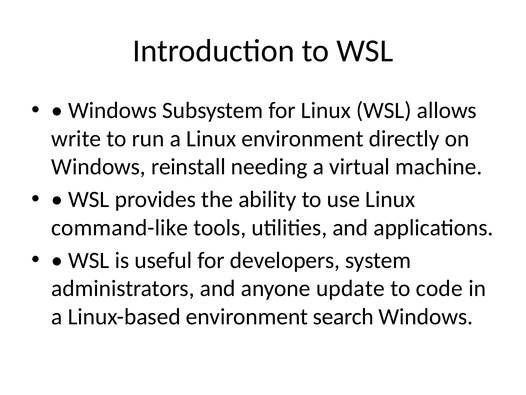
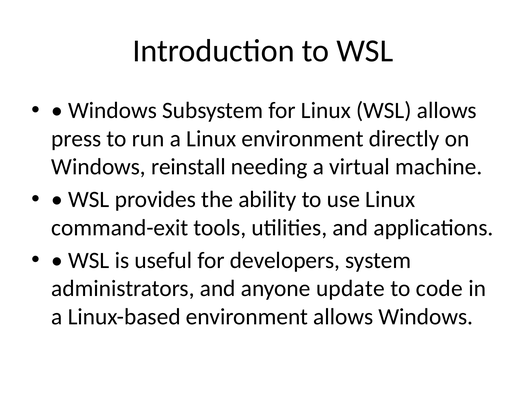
write: write -> press (76, 138)
command-like: command-like -> command-exit (120, 227)
environment search: search -> allows (343, 316)
